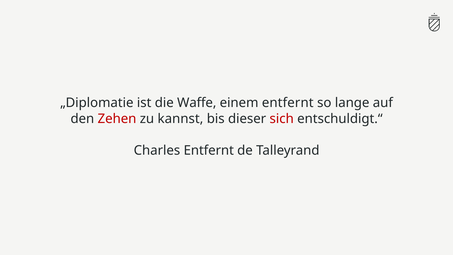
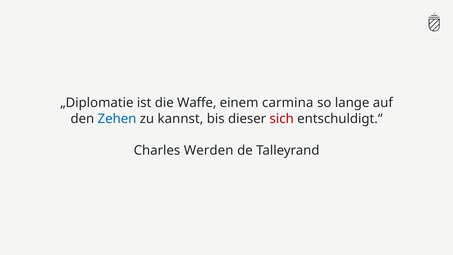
einem entfernt: entfernt -> carmina (288, 103)
Zehen colour: red -> blue (117, 119)
Charles Entfernt: Entfernt -> Werden (209, 150)
